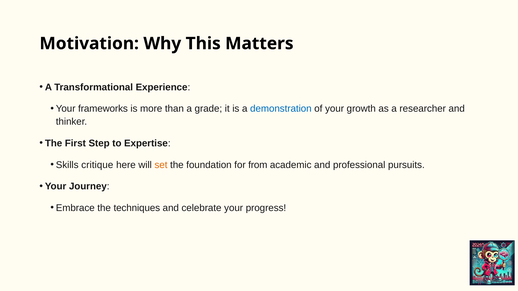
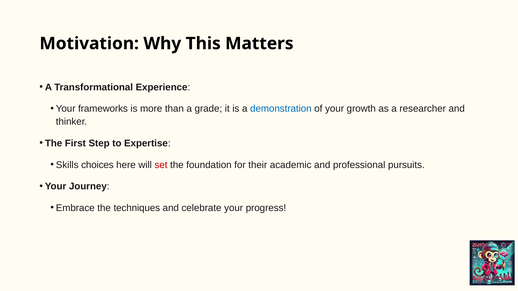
critique: critique -> choices (97, 165)
set colour: orange -> red (161, 165)
from: from -> their (258, 165)
